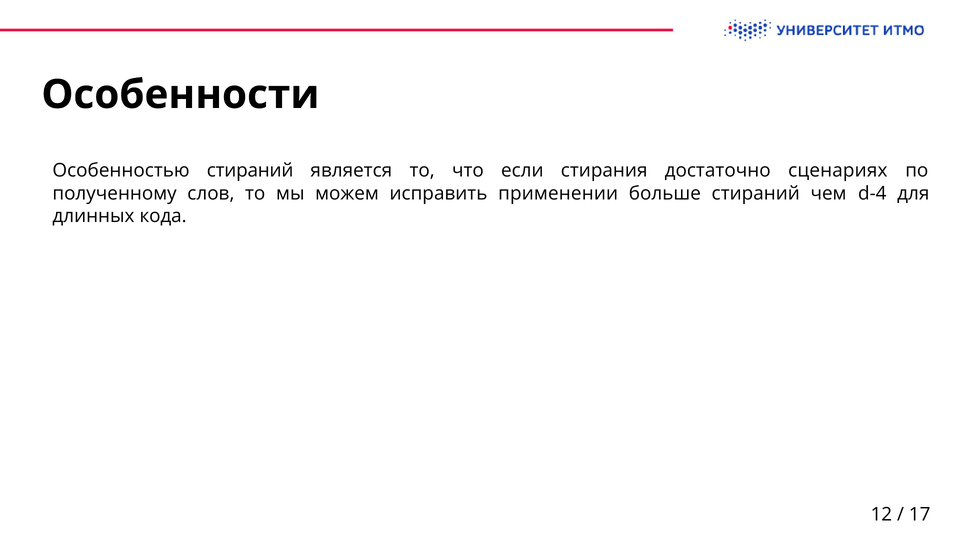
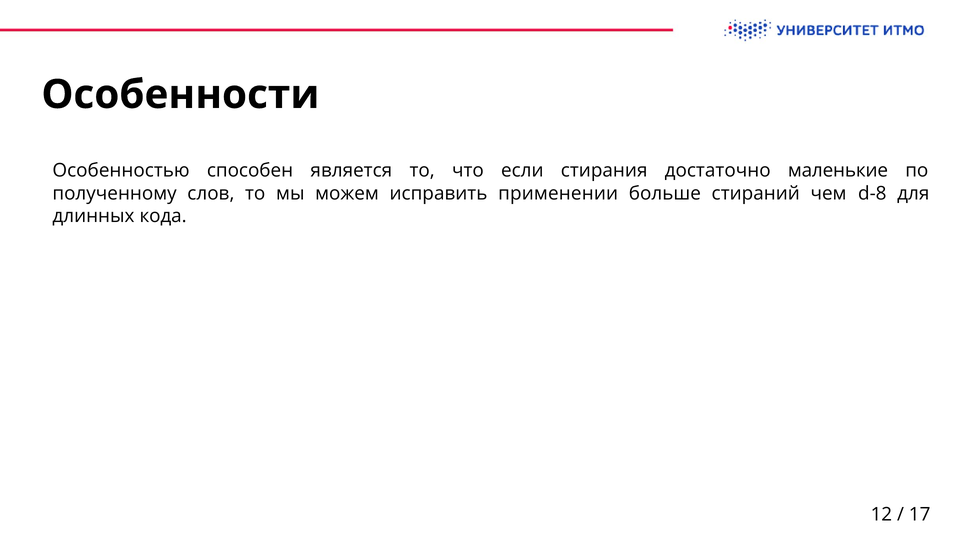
Особенностью стираний: стираний -> способен (250, 171)
сценариях: сценариях -> маленькие (838, 171)
d-4: d-4 -> d-8 (872, 193)
